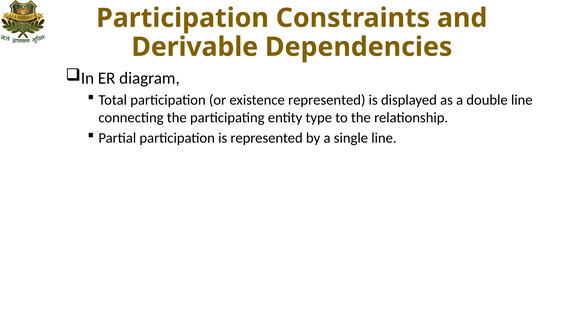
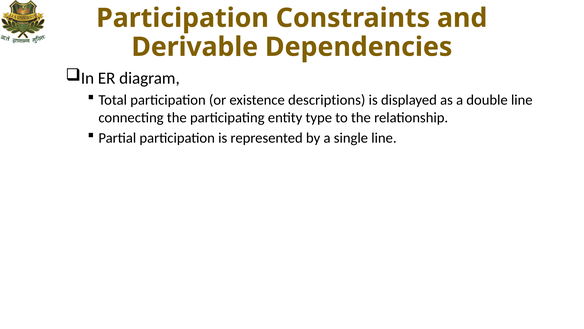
existence represented: represented -> descriptions (327, 100)
